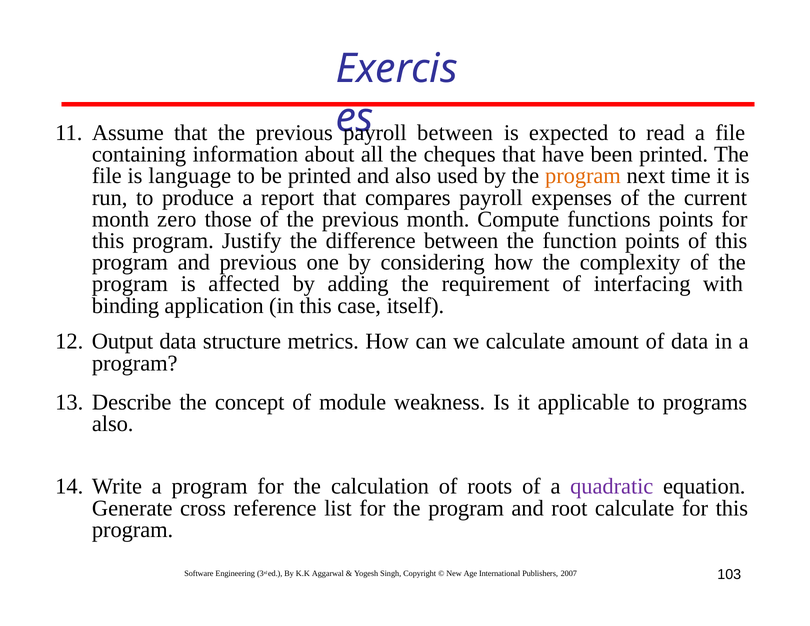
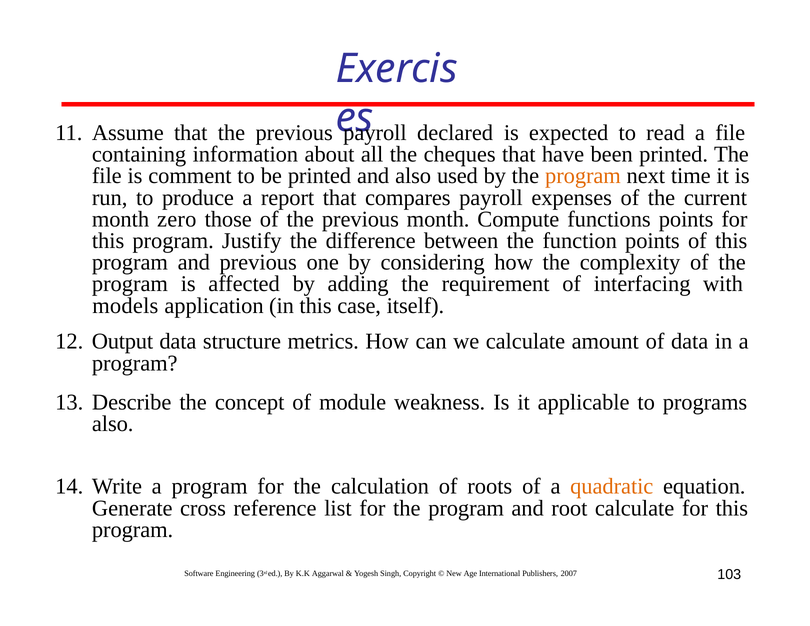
between: between -> declared (455, 133)
language: language -> comment (190, 176)
binding: binding -> models (125, 306)
quadratic colour: purple -> orange (612, 486)
